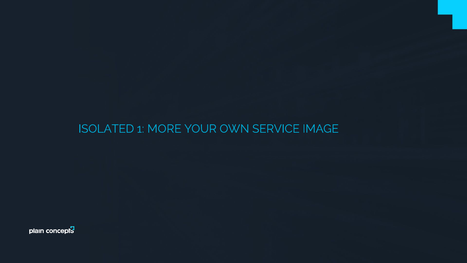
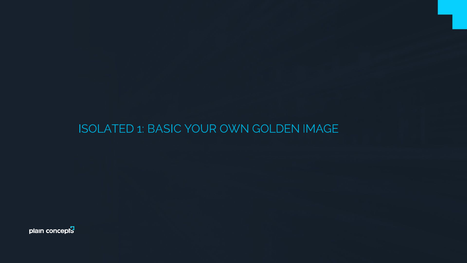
MORE: MORE -> BASIC (164, 129)
SERVICE: SERVICE -> GOLDEN (276, 129)
